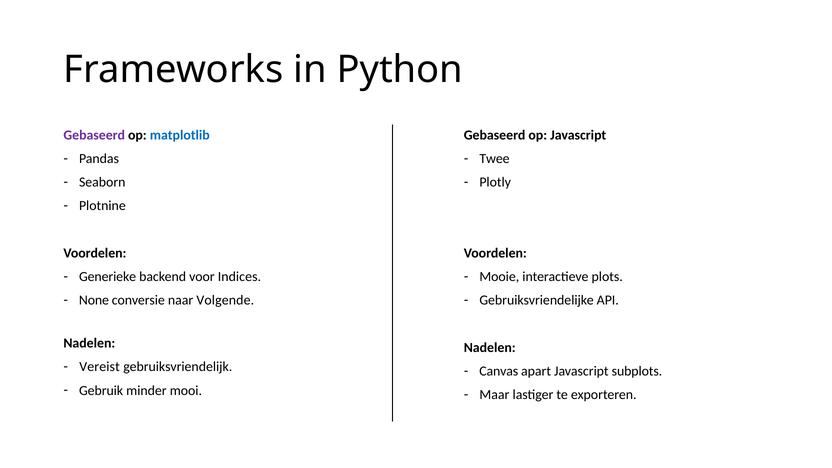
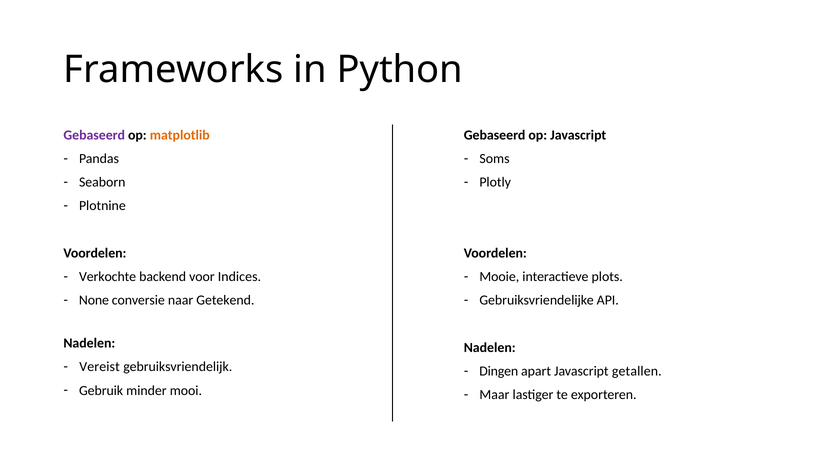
matplotlib colour: blue -> orange (180, 135)
Twee: Twee -> Soms (494, 159)
Generieke: Generieke -> Verkochte (108, 277)
Volgende: Volgende -> Getekend (225, 300)
Canvas: Canvas -> Dingen (499, 371)
subplots: subplots -> getallen (637, 371)
